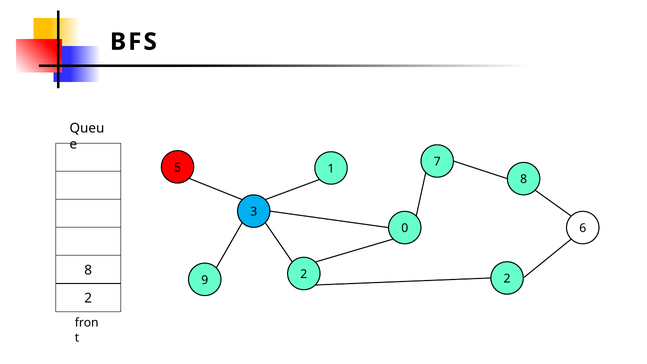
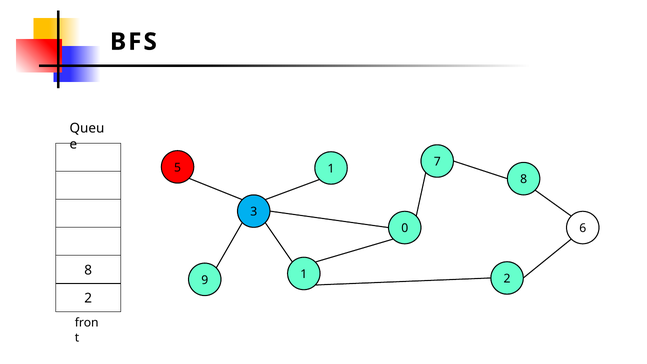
9 2: 2 -> 1 (304, 274)
